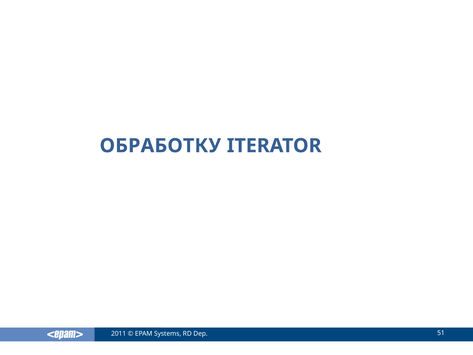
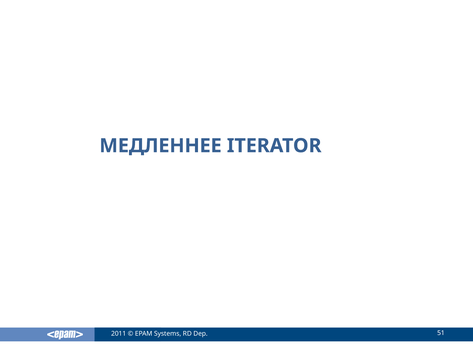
ОБРАБОТКУ: ОБРАБОТКУ -> МЕДЛЕННЕЕ (160, 146)
